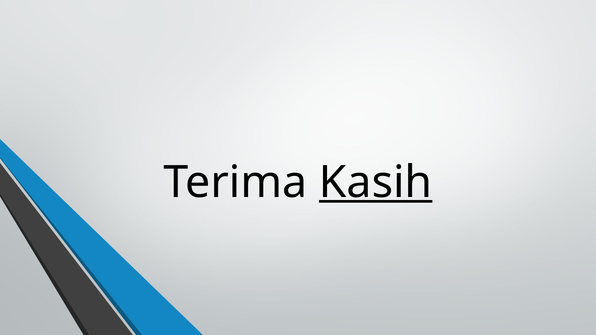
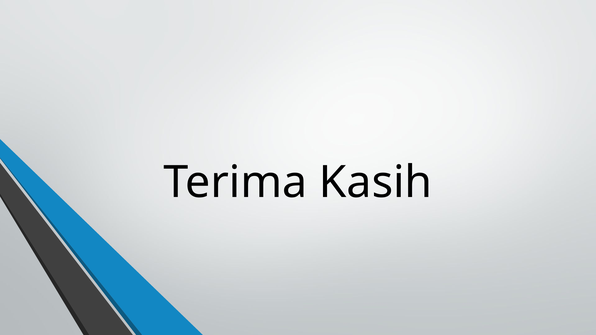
Kasih underline: present -> none (376, 182)
